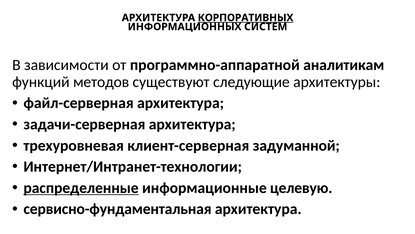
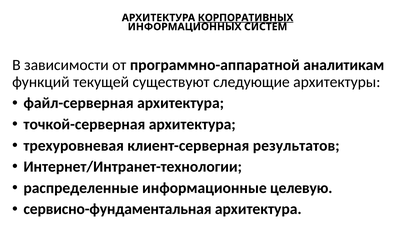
методов: методов -> текущей (101, 82)
задачи-серверная: задачи-серверная -> точкой-серверная (84, 124)
задуманной: задуманной -> результатов (296, 145)
распределенные underline: present -> none (81, 187)
